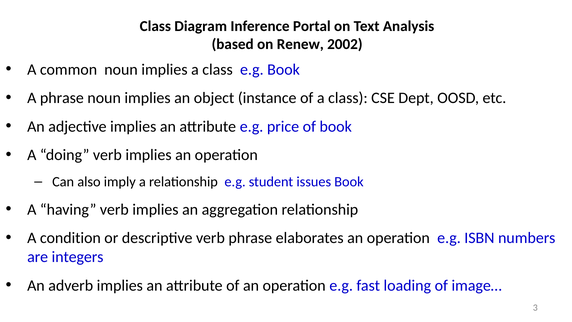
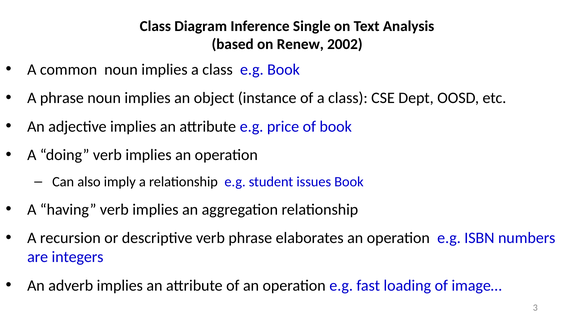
Portal: Portal -> Single (312, 26)
condition: condition -> recursion (70, 238)
